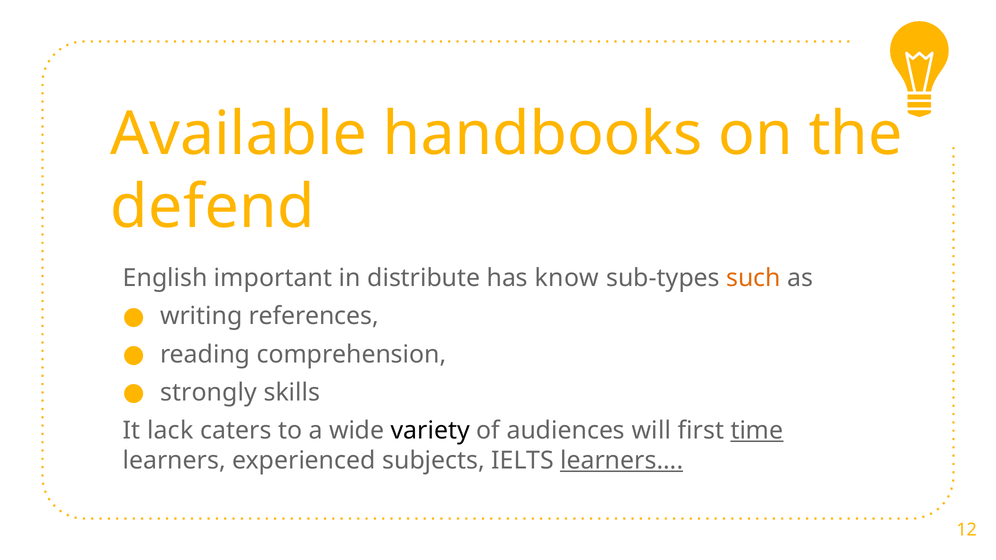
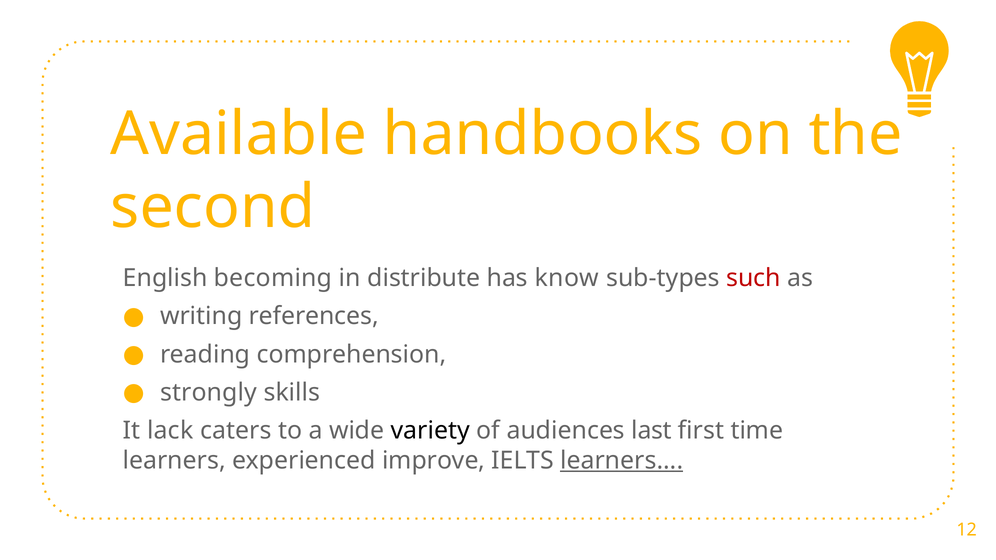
defend: defend -> second (213, 207)
important: important -> becoming (273, 278)
such colour: orange -> red (753, 278)
will: will -> last (652, 431)
time underline: present -> none (757, 431)
subjects: subjects -> improve (434, 461)
